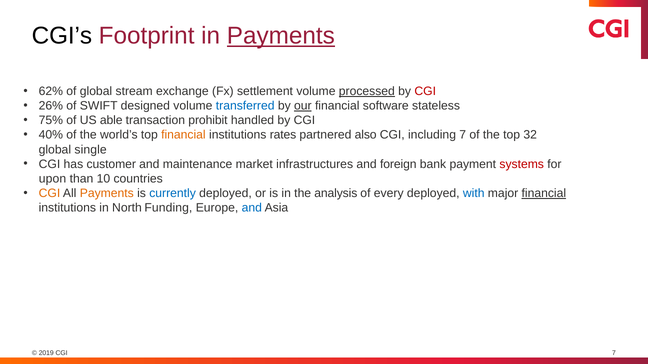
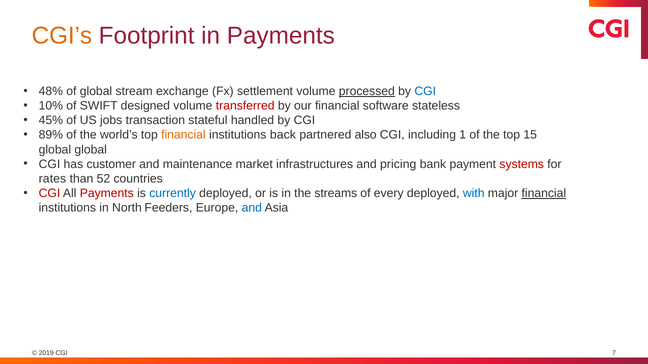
CGI’s colour: black -> orange (62, 36)
Payments underline: present -> none (281, 36)
62%: 62% -> 48% (51, 91)
CGI colour: red -> blue (425, 91)
26%: 26% -> 10% (51, 106)
transferred colour: blue -> red (245, 106)
our underline: present -> none (303, 106)
75%: 75% -> 45% (51, 121)
able: able -> jobs (111, 121)
prohibit: prohibit -> stateful (208, 121)
40%: 40% -> 89% (51, 135)
rates: rates -> back (283, 135)
including 7: 7 -> 1 (463, 135)
32: 32 -> 15 (530, 135)
global single: single -> global (91, 150)
foreign: foreign -> pricing (398, 164)
upon: upon -> rates (52, 179)
10: 10 -> 52 (103, 179)
CGI colour: orange -> red (49, 193)
Payments colour: orange -> red (107, 193)
analysis: analysis -> streams (336, 193)
Funding: Funding -> Feeders (168, 208)
